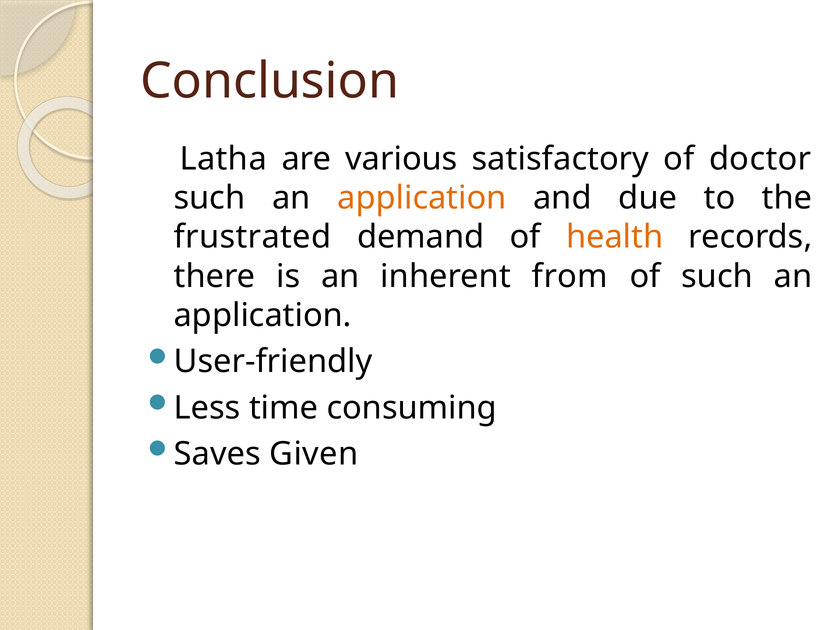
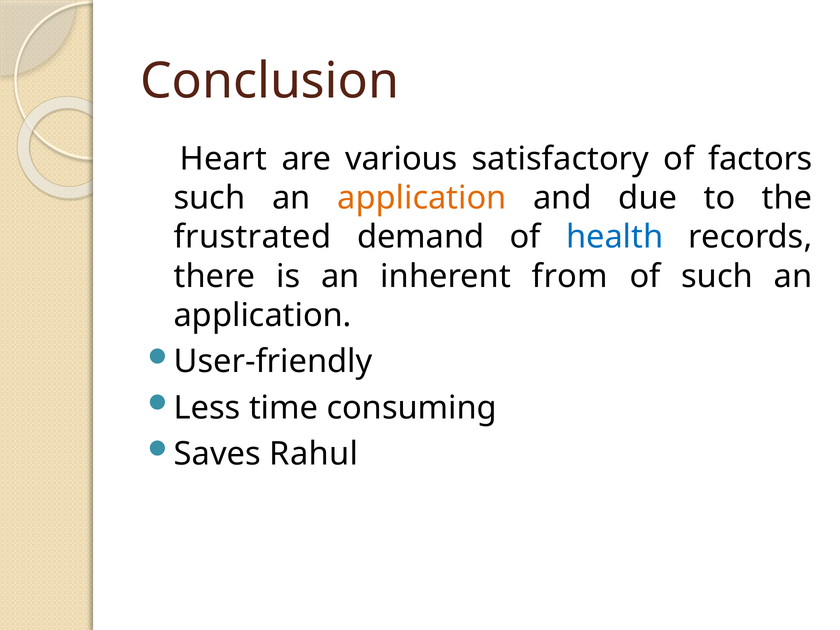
Latha: Latha -> Heart (223, 159)
doctor: doctor -> factors (761, 159)
health colour: orange -> blue (615, 237)
Given: Given -> Rahul (314, 454)
